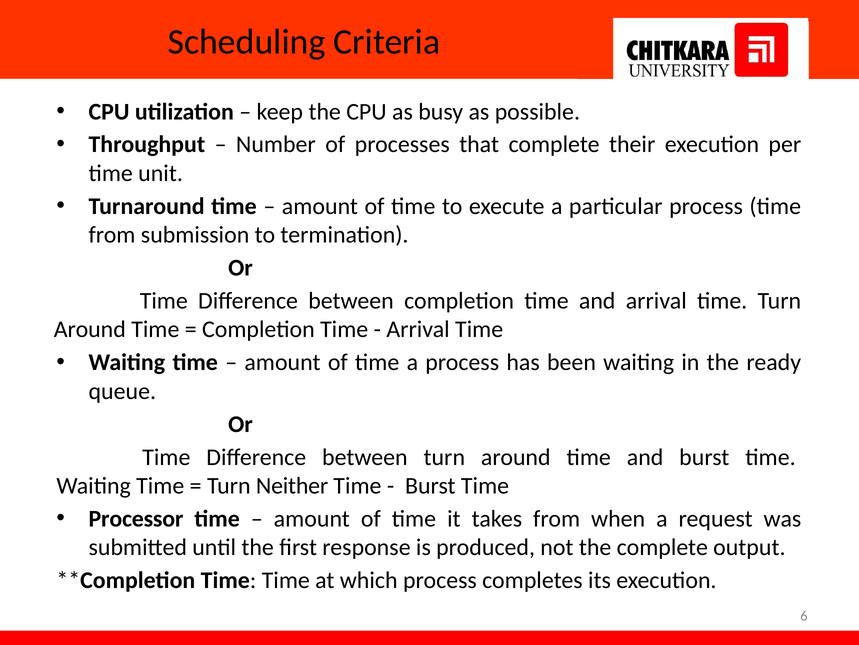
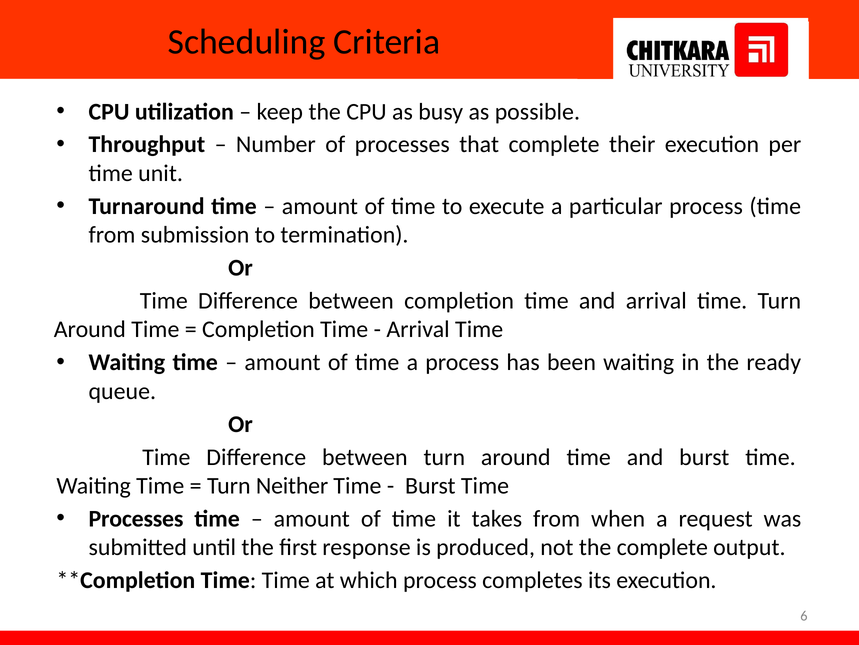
Processor: Processor -> Processes (136, 518)
